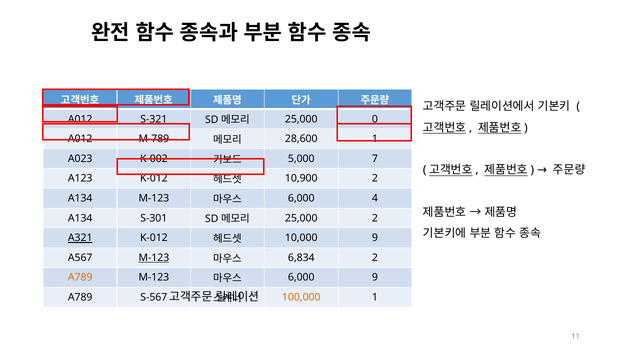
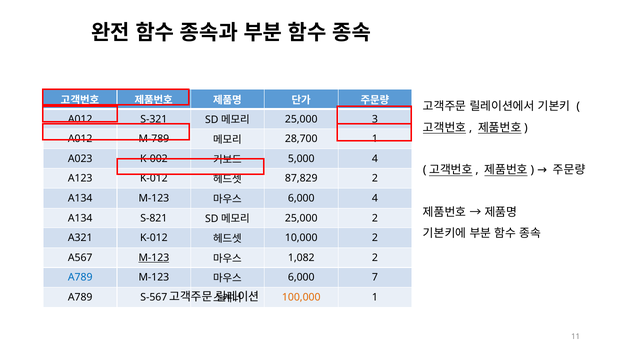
0: 0 -> 3 (375, 119)
28,600: 28,600 -> 28,700 (301, 139)
5,000 7: 7 -> 4 (375, 159)
10,900: 10,900 -> 87,829 (301, 179)
S-301: S-301 -> S-821 (154, 218)
A321 underline: present -> none (80, 238)
10,000 9: 9 -> 2 (375, 238)
6,834: 6,834 -> 1,082 (301, 258)
A789 colour: orange -> blue (80, 278)
6,000 9: 9 -> 7 (375, 278)
